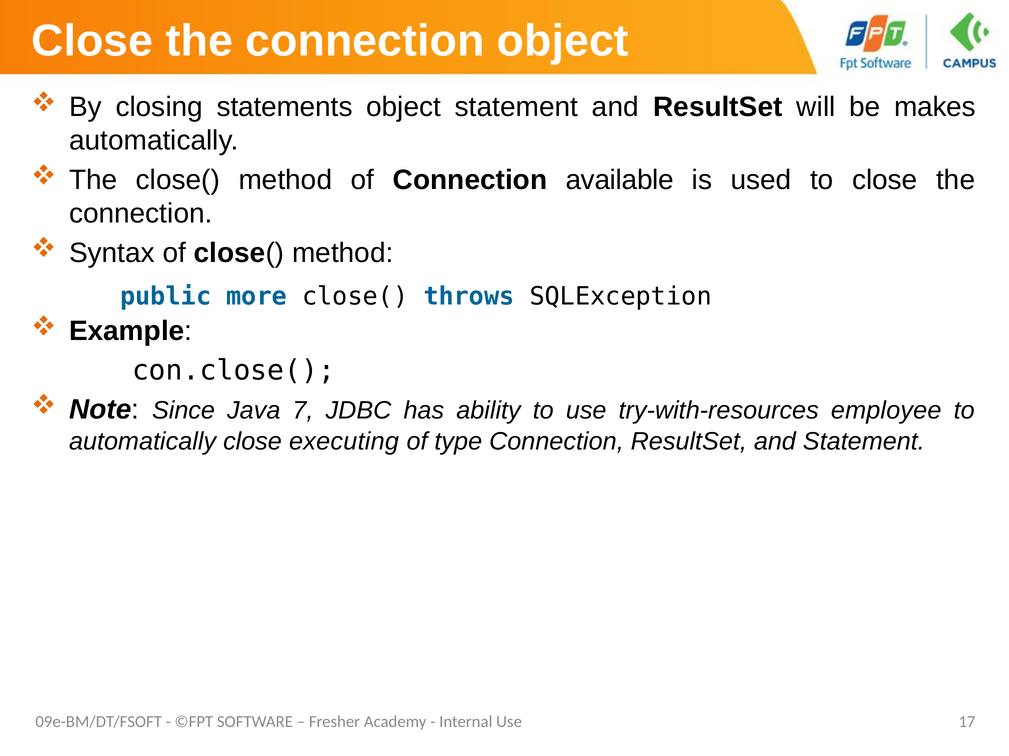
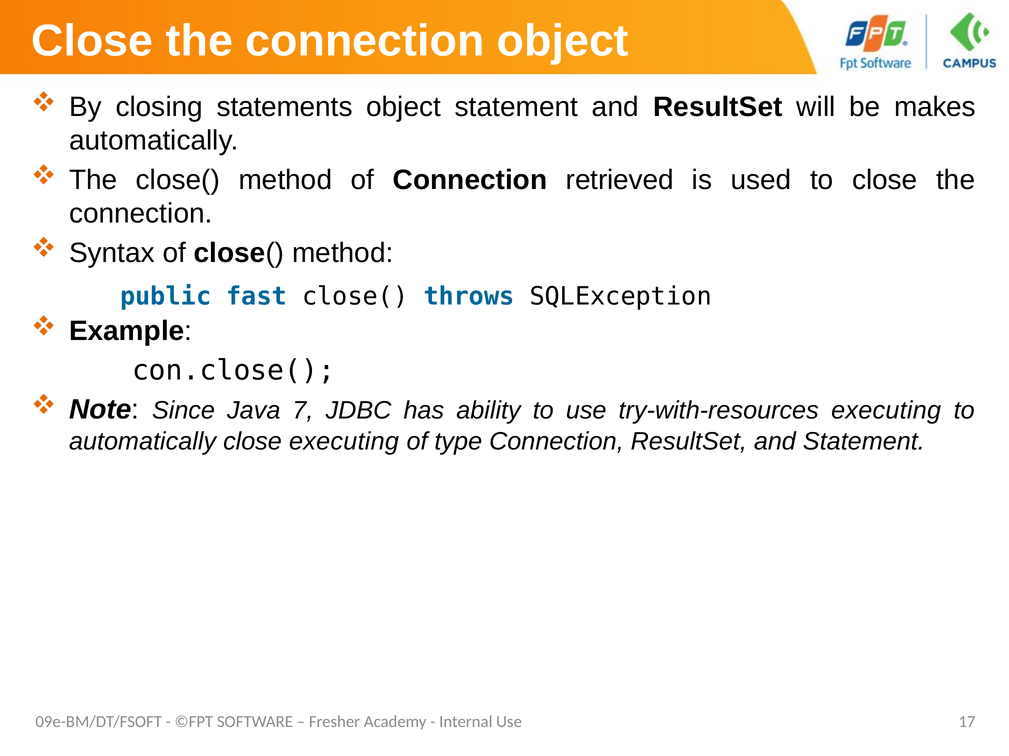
available: available -> retrieved (620, 180)
more: more -> fast (257, 297)
try-with-resources employee: employee -> executing (886, 411)
